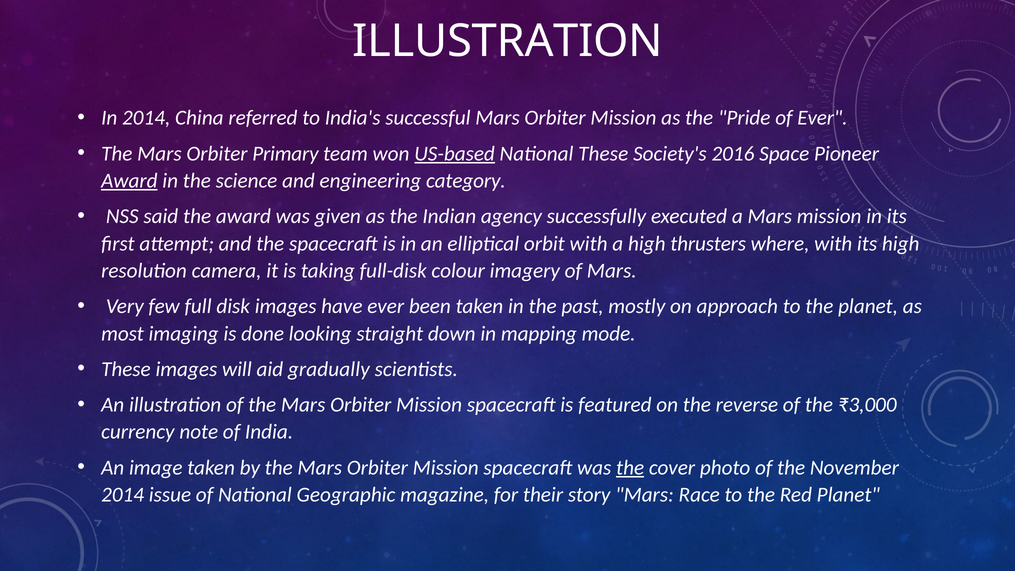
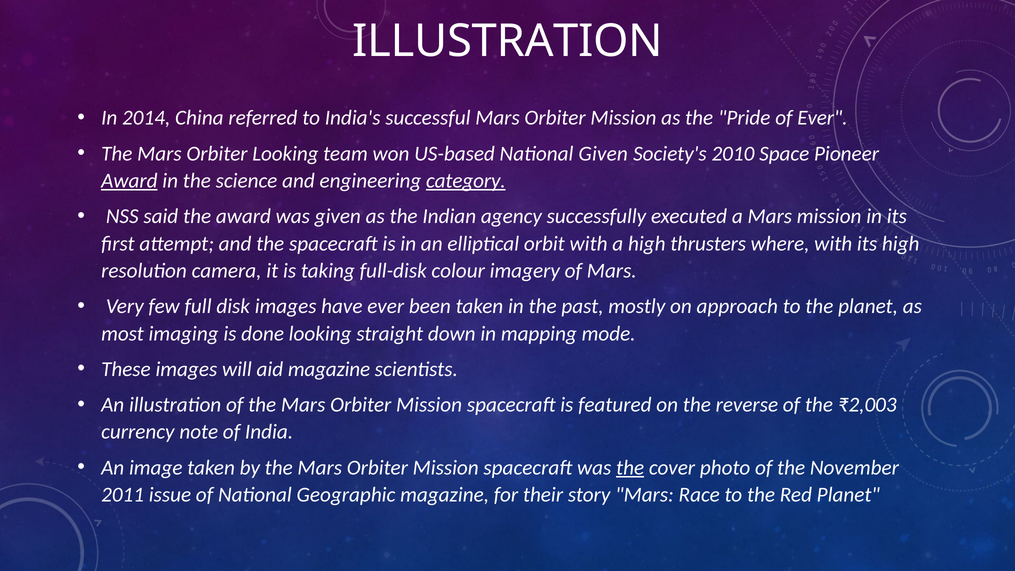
Orbiter Primary: Primary -> Looking (285, 154)
US-based underline: present -> none (455, 154)
National These: These -> Given (603, 154)
2016: 2016 -> 2010 (733, 154)
category underline: none -> present (466, 181)
aid gradually: gradually -> magazine (329, 369)
₹3,000: ₹3,000 -> ₹2,003 (867, 405)
2014: 2014 -> 2011 (123, 495)
